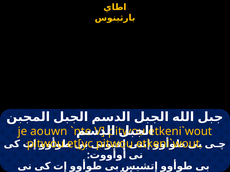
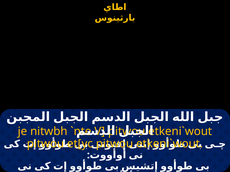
aouwn: aouwn -> nitwbh (49, 132)
